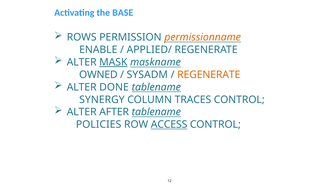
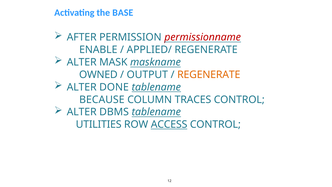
ROWS: ROWS -> AFTER (82, 37)
permissionname colour: orange -> red (203, 37)
MASK underline: present -> none (113, 62)
SYSADM: SYSADM -> OUTPUT (147, 75)
SYNERGY: SYNERGY -> BECAUSE (102, 99)
AFTER: AFTER -> DBMS (114, 112)
POLICIES: POLICIES -> UTILITIES (99, 124)
